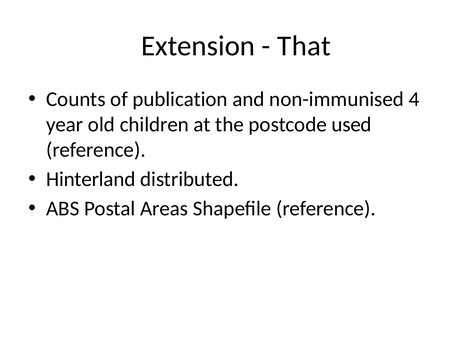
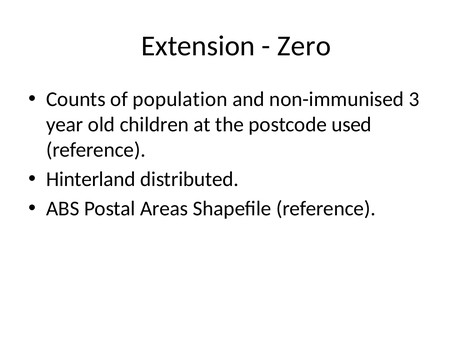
That: That -> Zero (304, 46)
publication: publication -> population (180, 99)
4: 4 -> 3 (414, 99)
